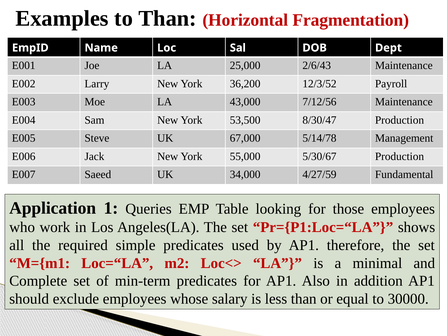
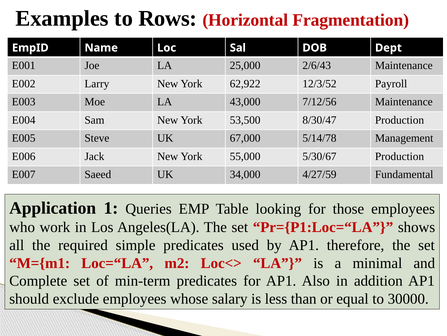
to Than: Than -> Rows (168, 18)
36,200: 36,200 -> 62,922 (245, 84)
